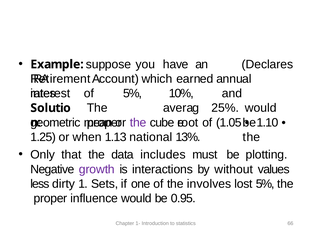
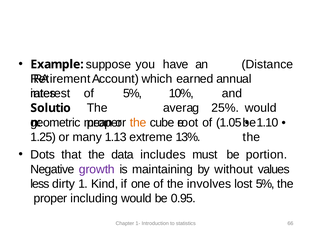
Declares: Declares -> Distance (267, 64)
the colour: purple -> orange (138, 123)
when: when -> many (87, 137)
national: national -> extreme (151, 137)
Only: Only -> Dots (43, 155)
plotting: plotting -> portion (266, 155)
interactions: interactions -> maintaining (163, 169)
Sets: Sets -> Kind (105, 184)
influence: influence -> including (94, 198)
